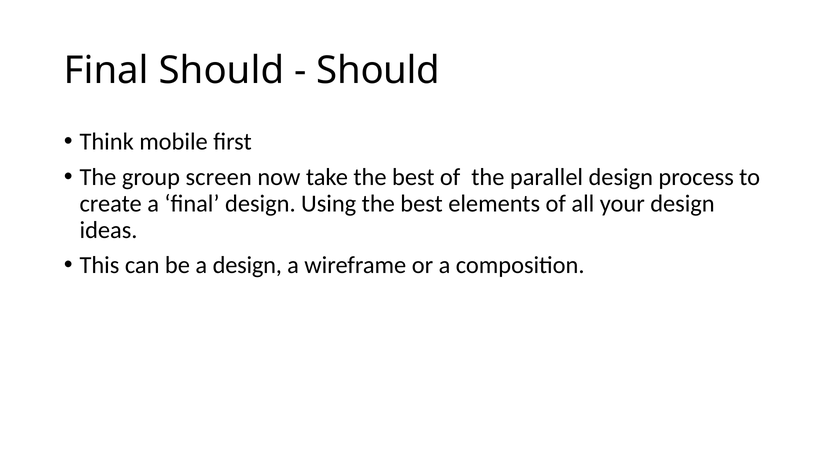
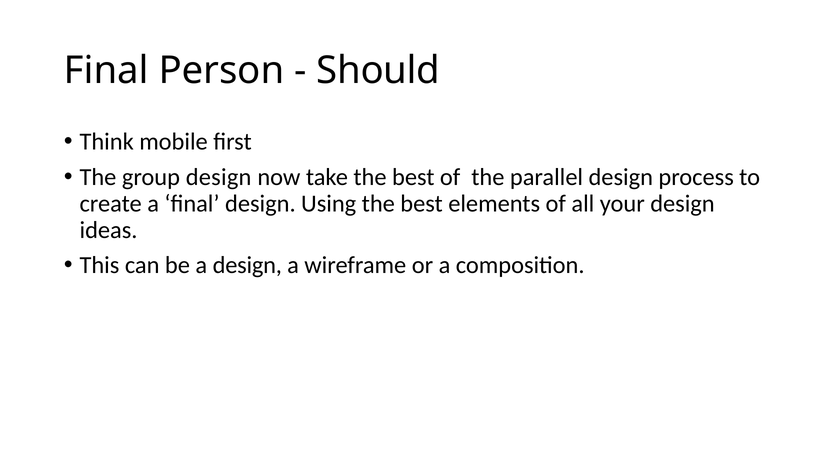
Final Should: Should -> Person (222, 70)
group screen: screen -> design (219, 177)
